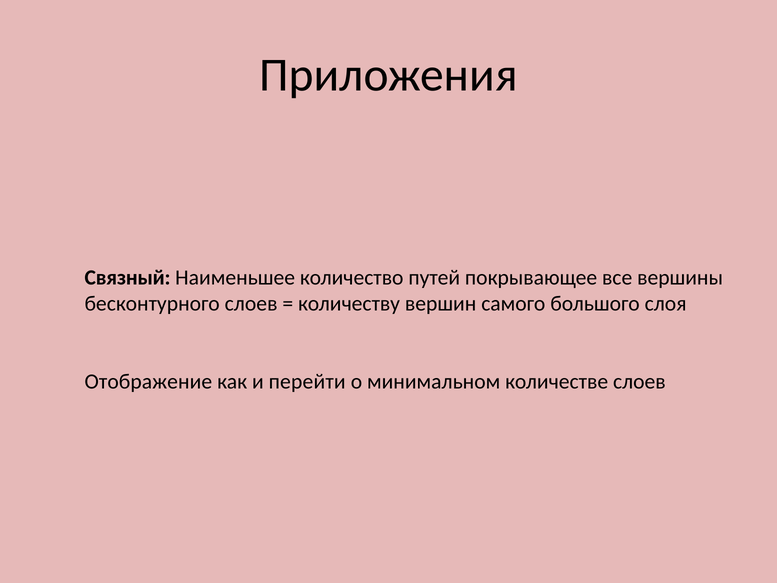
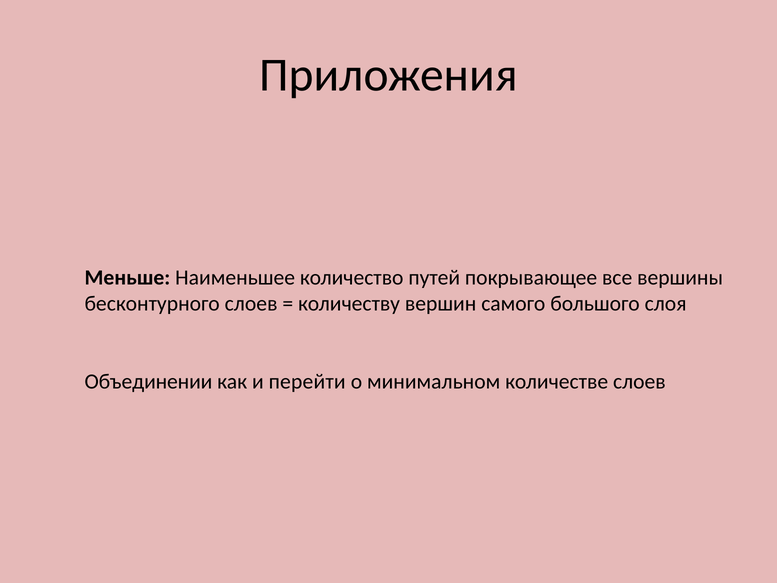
Связный: Связный -> Меньше (127, 278)
Отображение: Отображение -> Объединении (148, 381)
